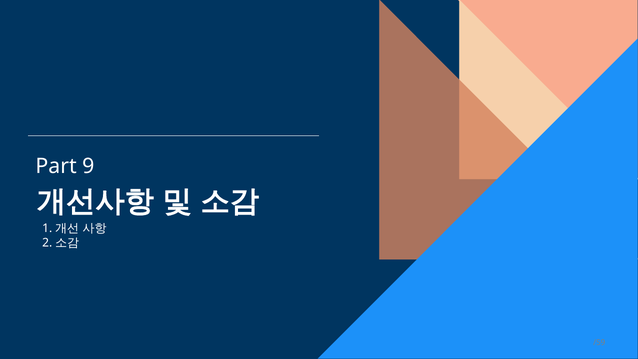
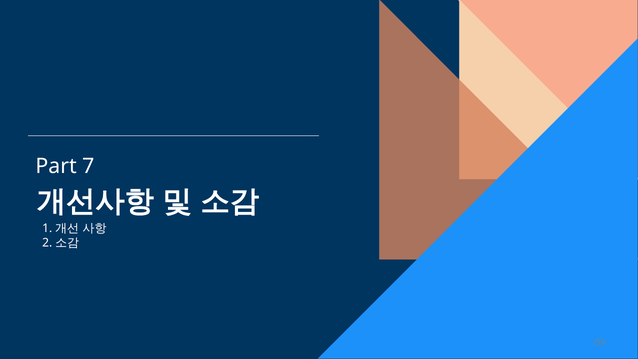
9: 9 -> 7 (88, 166)
